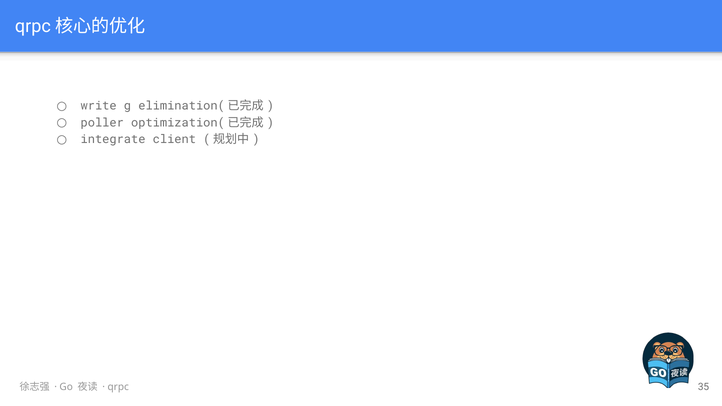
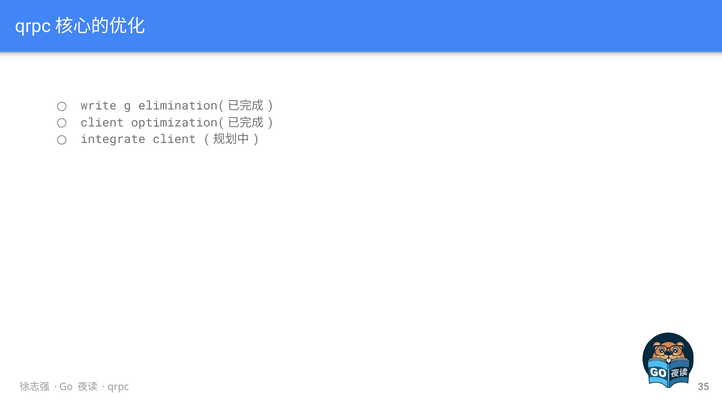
poller: poller -> client (102, 123)
